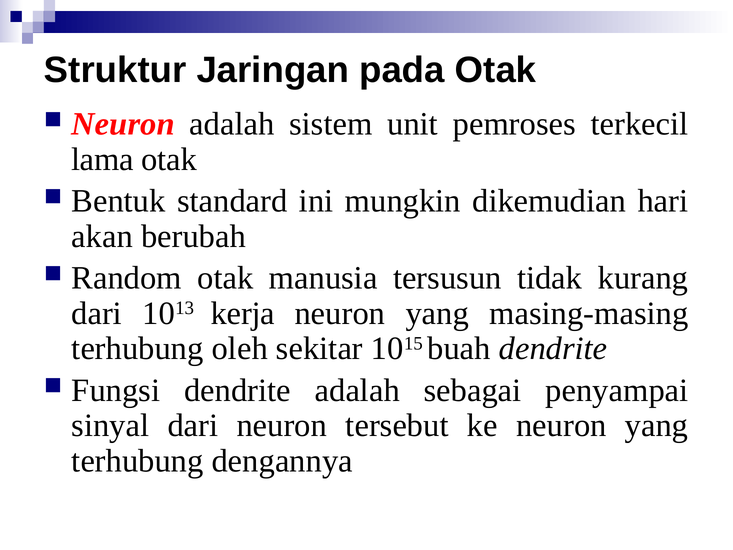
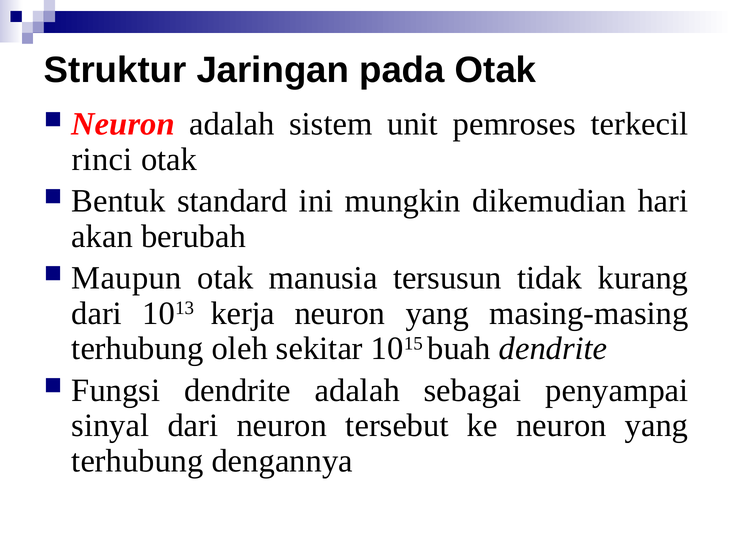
lama: lama -> rinci (102, 159)
Random: Random -> Maupun (126, 278)
